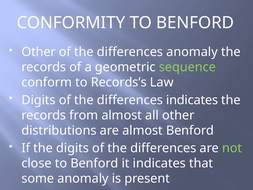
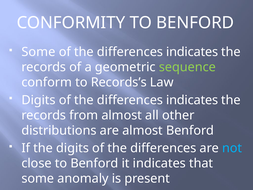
Other: Other -> Some (38, 52)
anomaly: anomaly -> indicates (192, 52)
not colour: light green -> light blue (232, 148)
